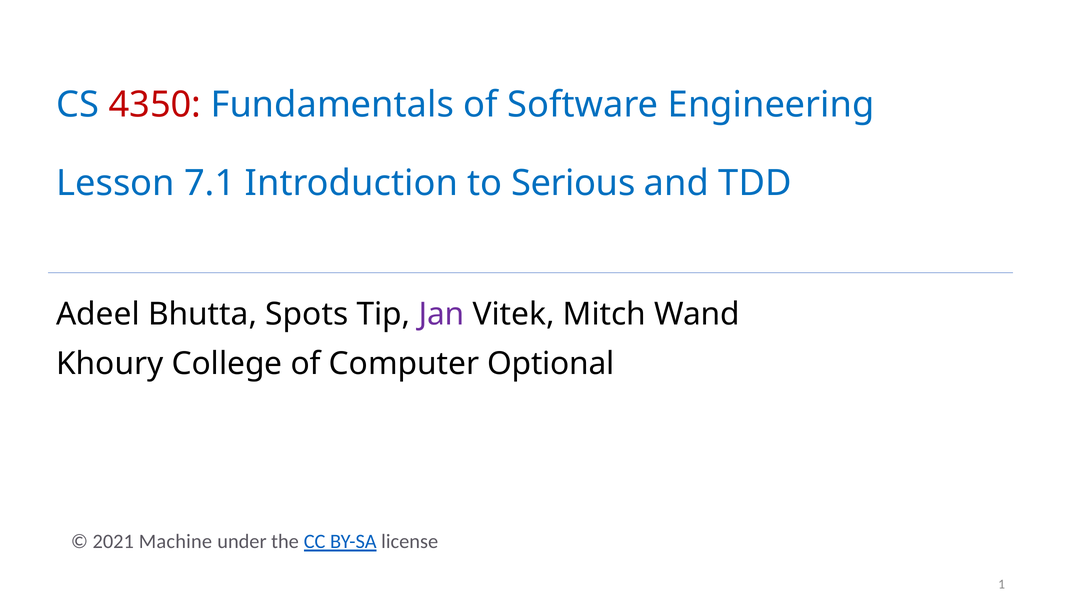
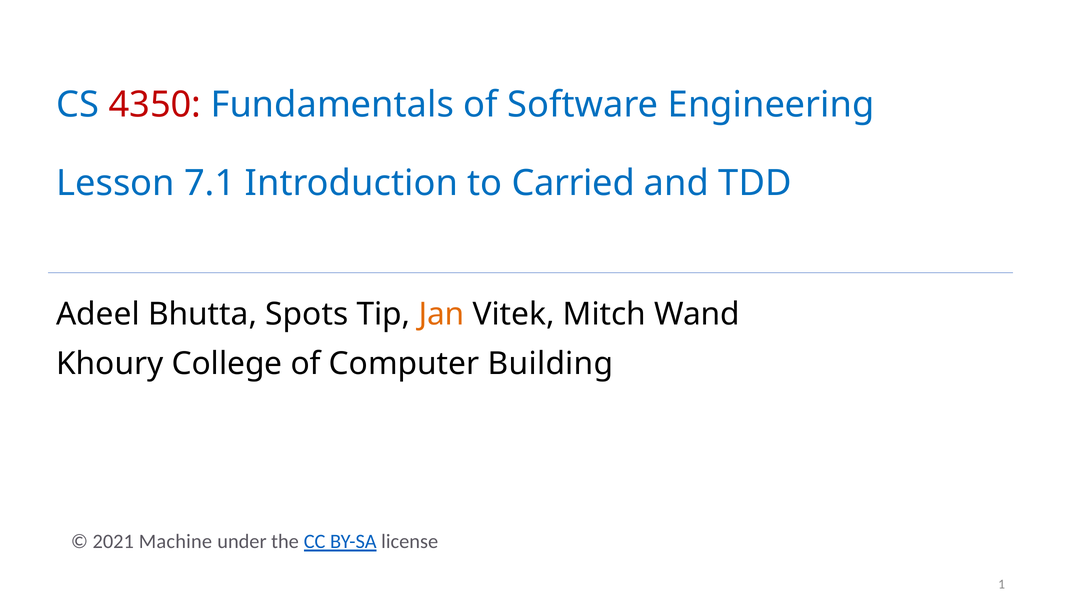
Serious: Serious -> Carried (573, 183)
Jan colour: purple -> orange (442, 314)
Optional: Optional -> Building (551, 364)
